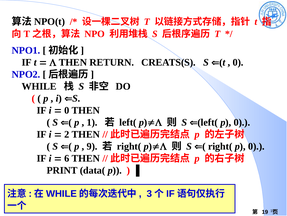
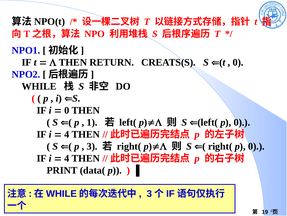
2: 2 -> 4 (67, 134)
9: 9 -> 3 (92, 146)
6: 6 -> 4 (67, 158)
